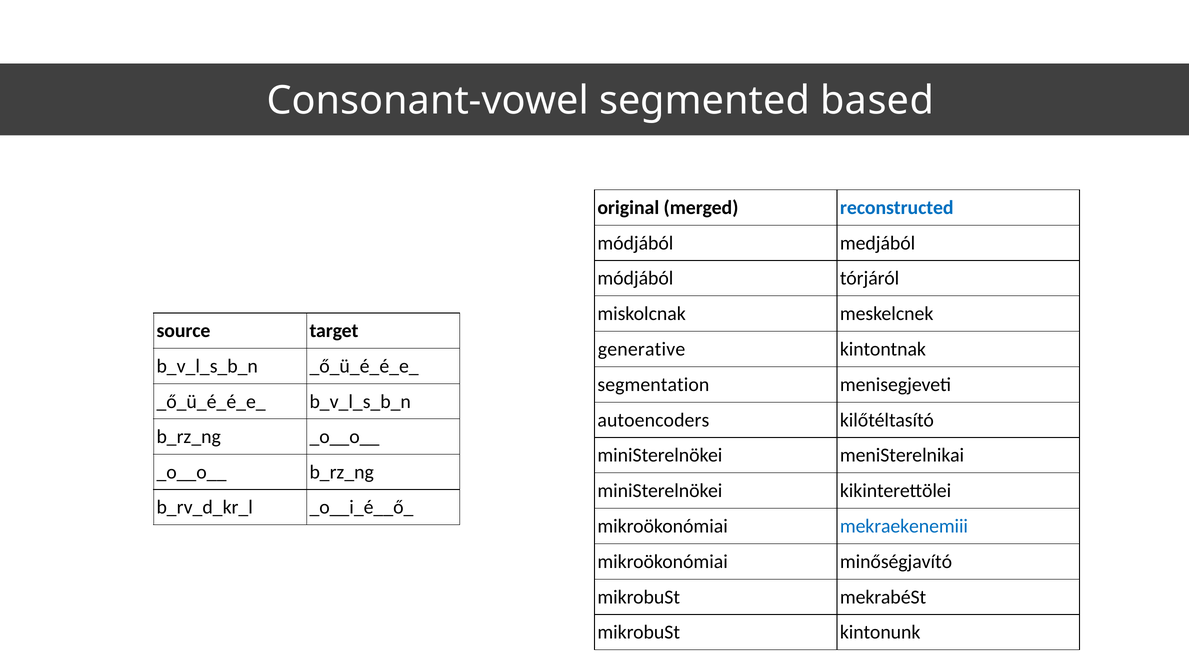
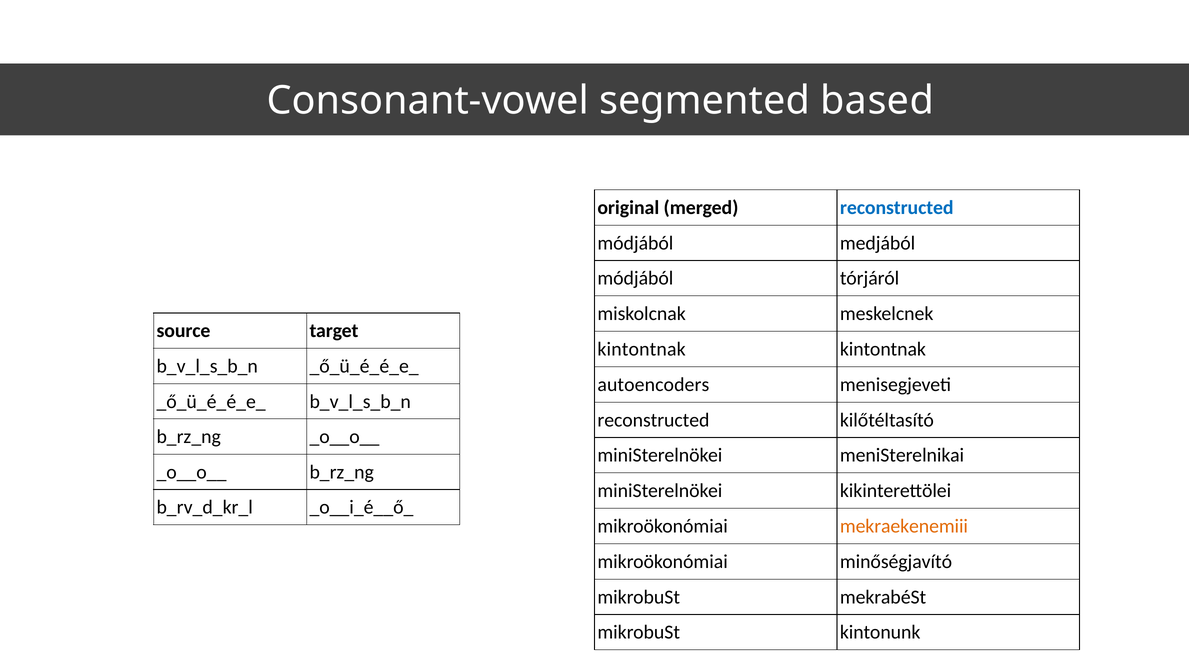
generative: generative -> kintontnak (642, 349)
segmentation: segmentation -> autoencoders (653, 384)
autoencoders: autoencoders -> reconstructed (653, 420)
mekraekenemiii colour: blue -> orange (904, 526)
